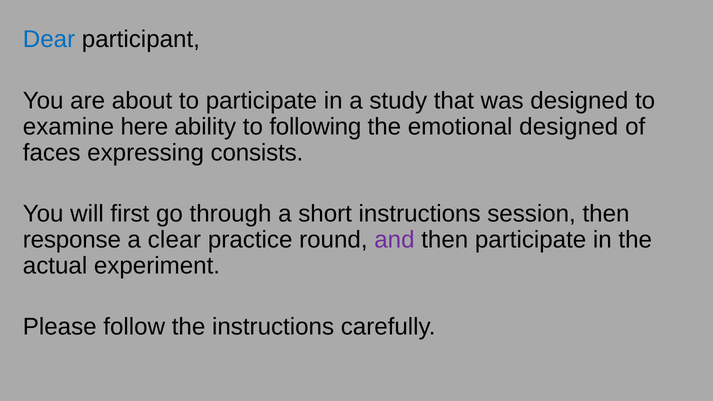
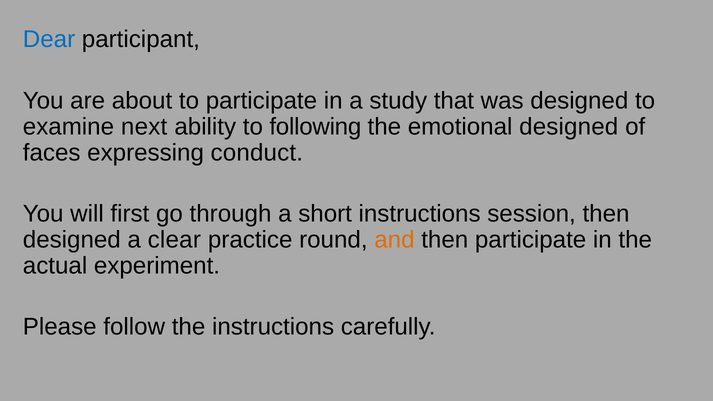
here: here -> next (144, 127)
consists: consists -> conduct (257, 153)
response: response -> designed (72, 240)
and colour: purple -> orange (394, 240)
